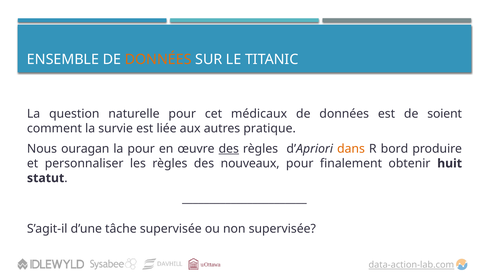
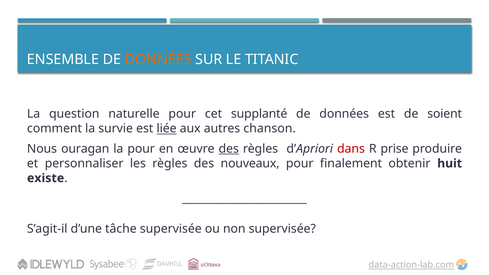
médicaux: médicaux -> supplanté (259, 114)
liée underline: none -> present (167, 129)
pratique: pratique -> chanson (270, 129)
dans colour: orange -> red (351, 149)
bord: bord -> prise (395, 149)
statut: statut -> existe (46, 178)
